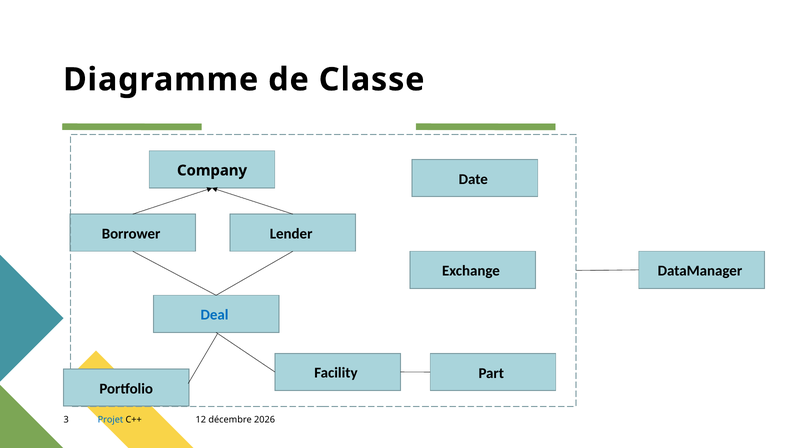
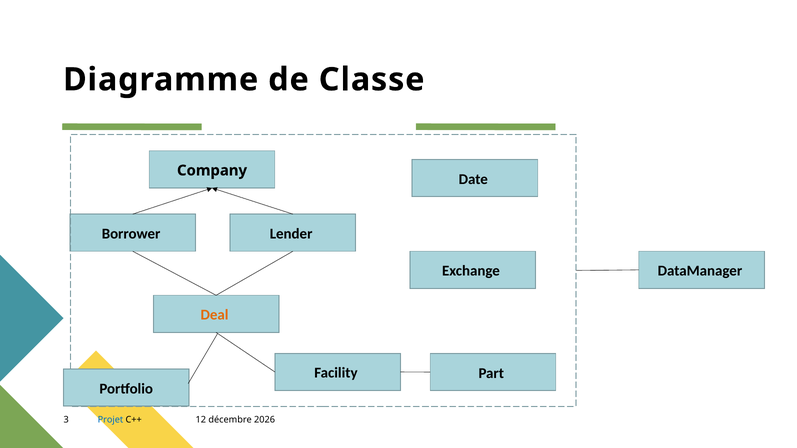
Deal colour: blue -> orange (215, 315)
